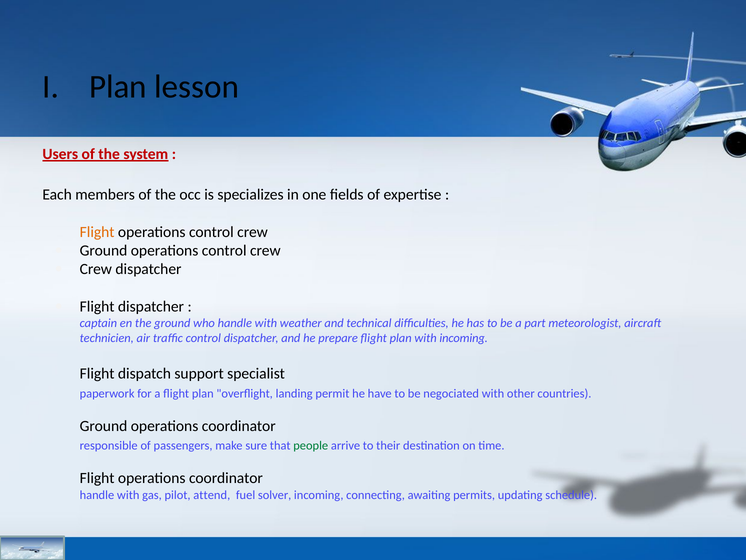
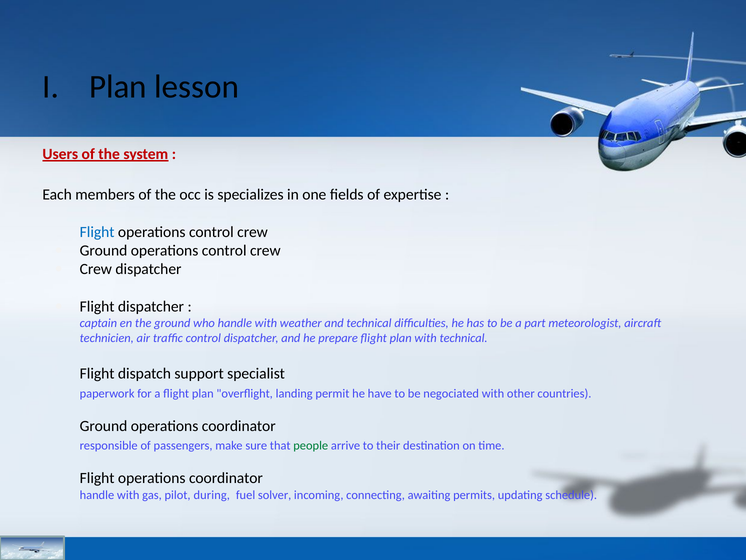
Flight colour: orange -> blue (97, 232)
with incoming: incoming -> technical (464, 338)
attend: attend -> during (212, 494)
